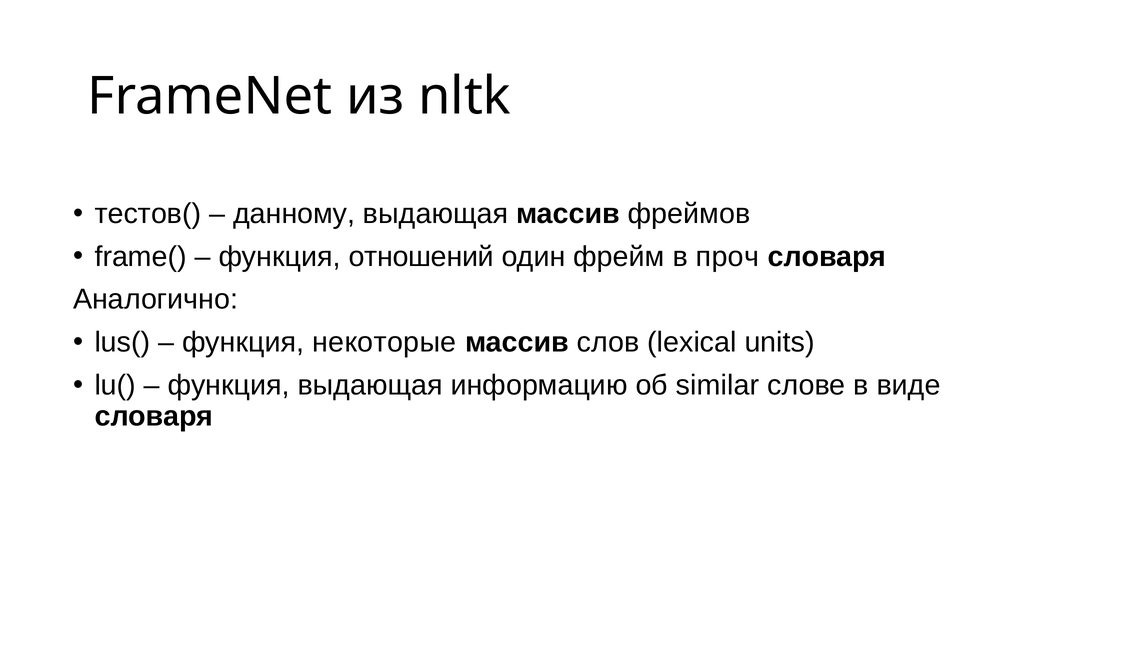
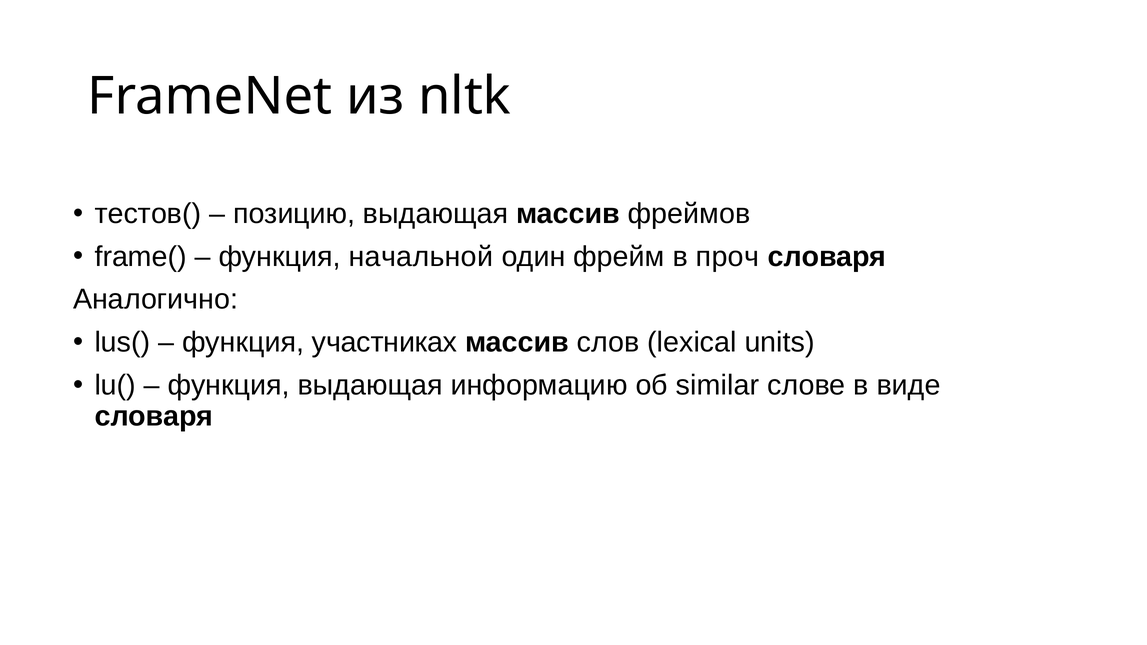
данному: данному -> позицию (294, 214)
отношений: отношений -> начальной (421, 257)
некоторые: некоторые -> участниках (385, 342)
